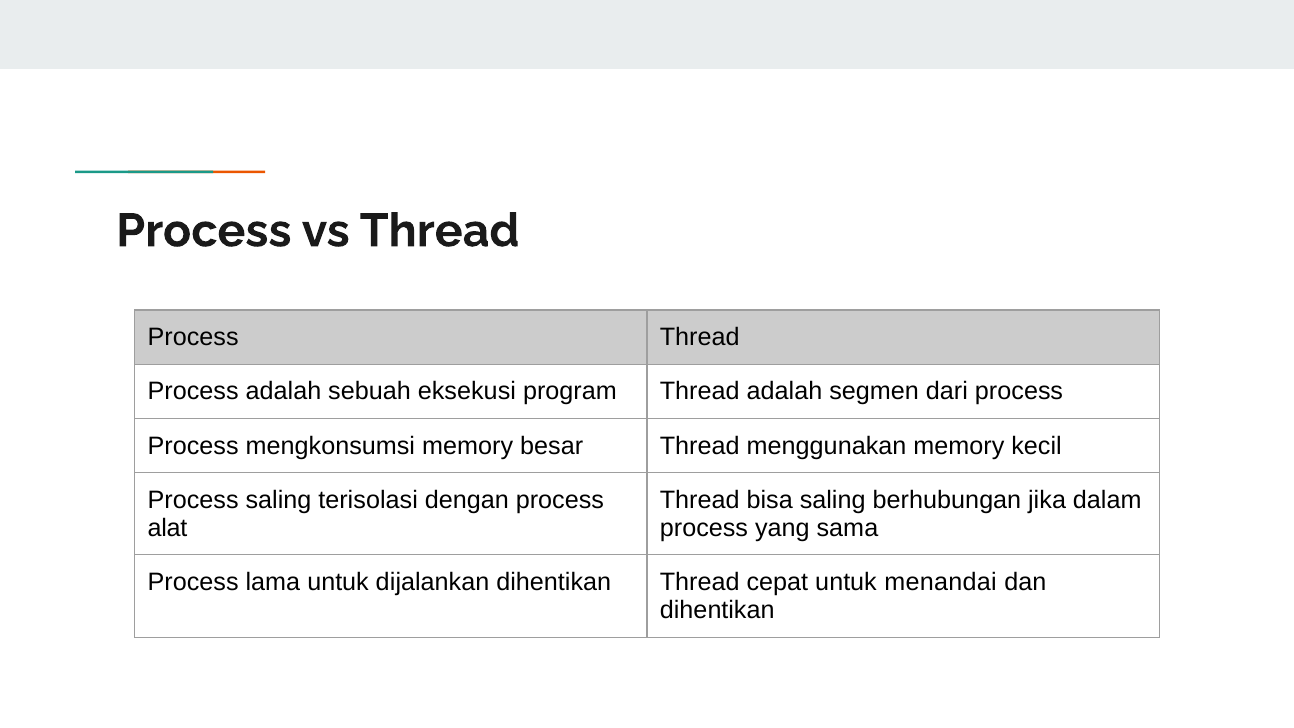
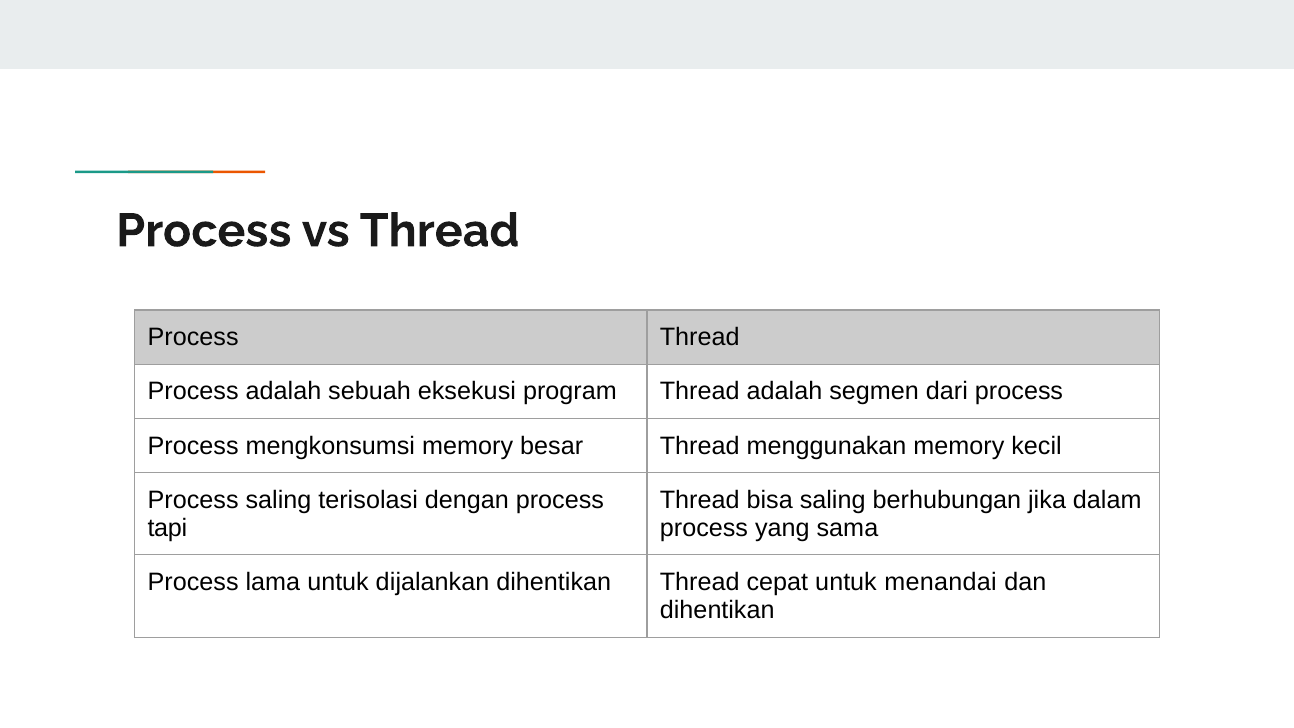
alat: alat -> tapi (167, 528)
